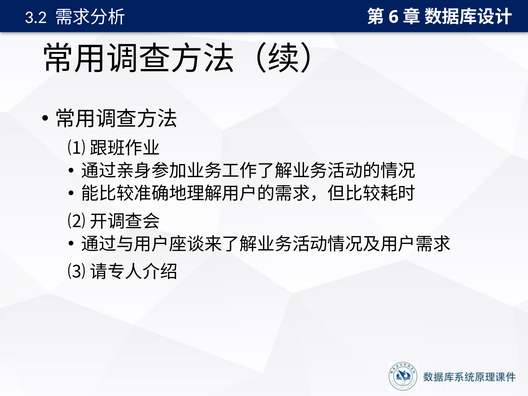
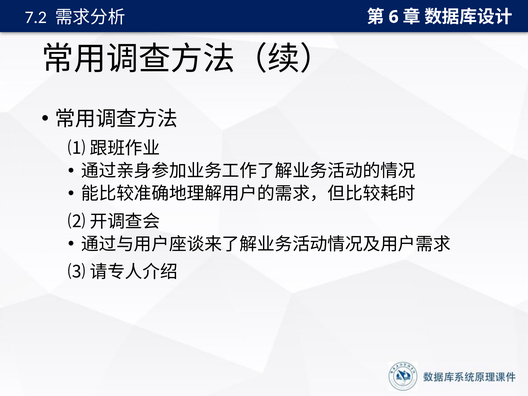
3.2: 3.2 -> 7.2 (36, 17)
